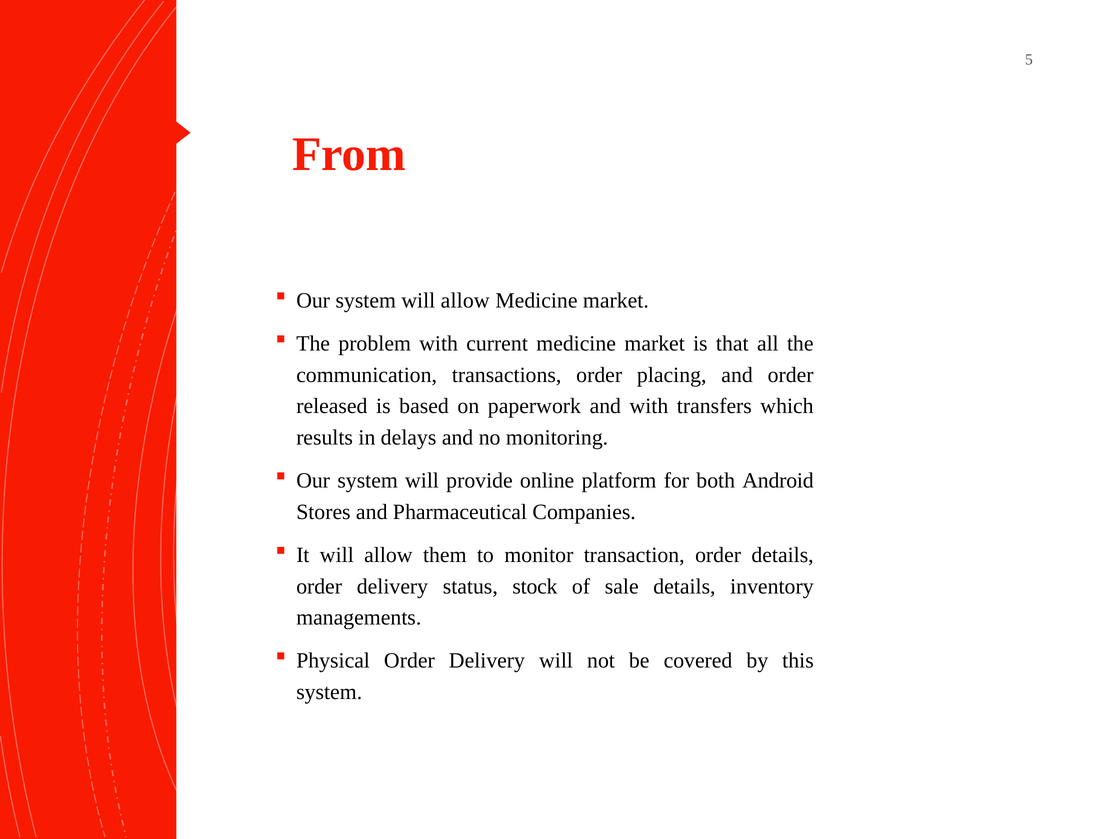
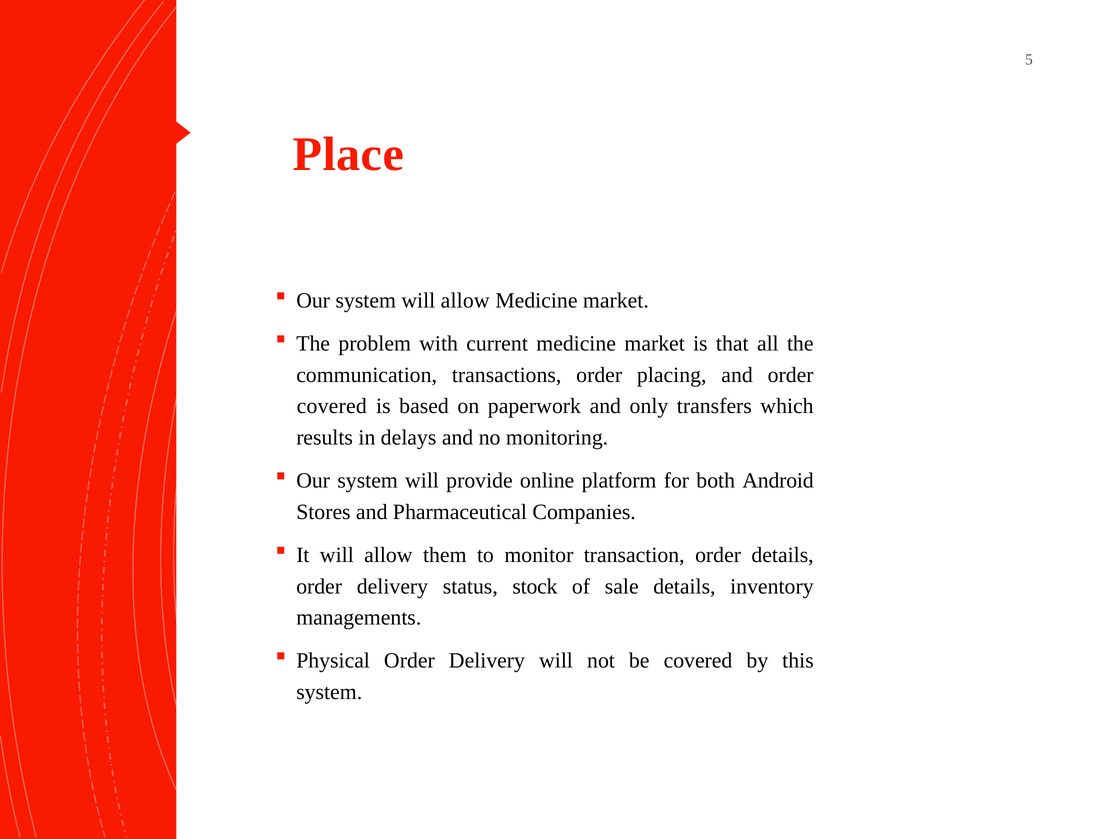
From: From -> Place (348, 154)
released: released -> covered (332, 406)
and with: with -> only (649, 406)
